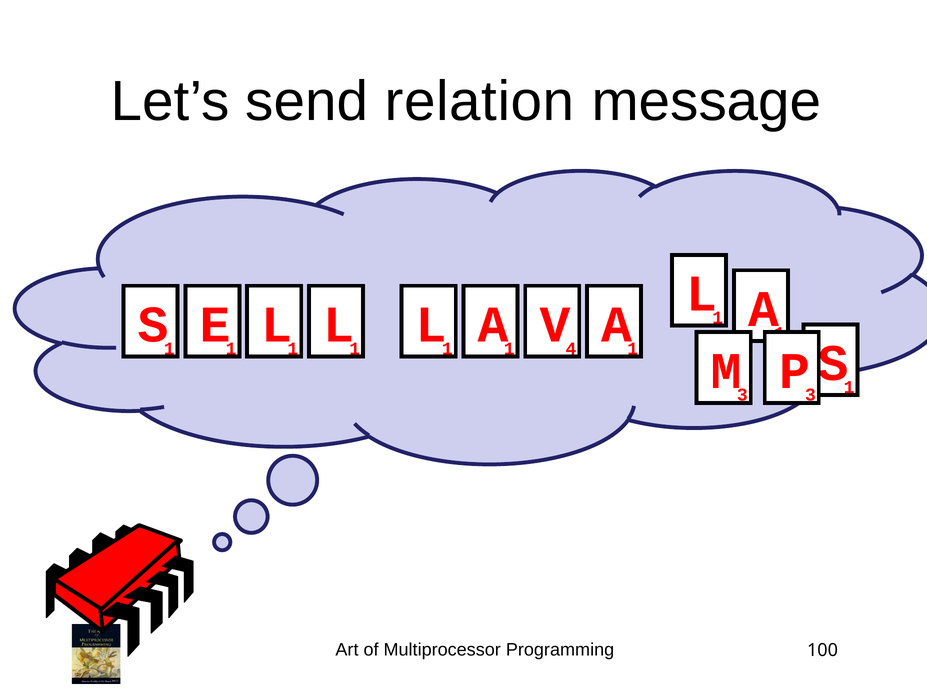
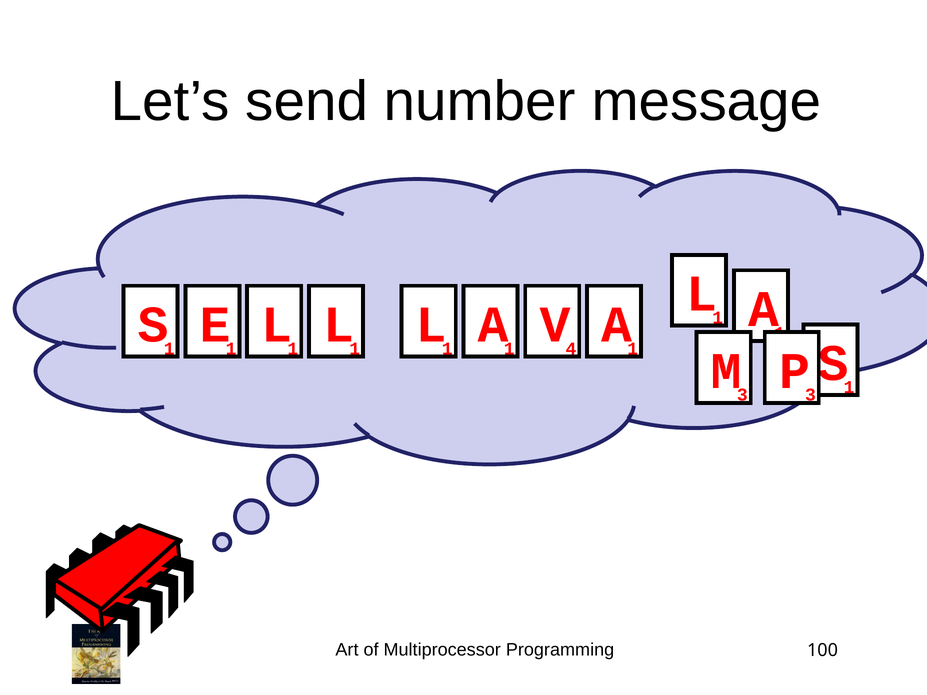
relation: relation -> number (480, 102)
